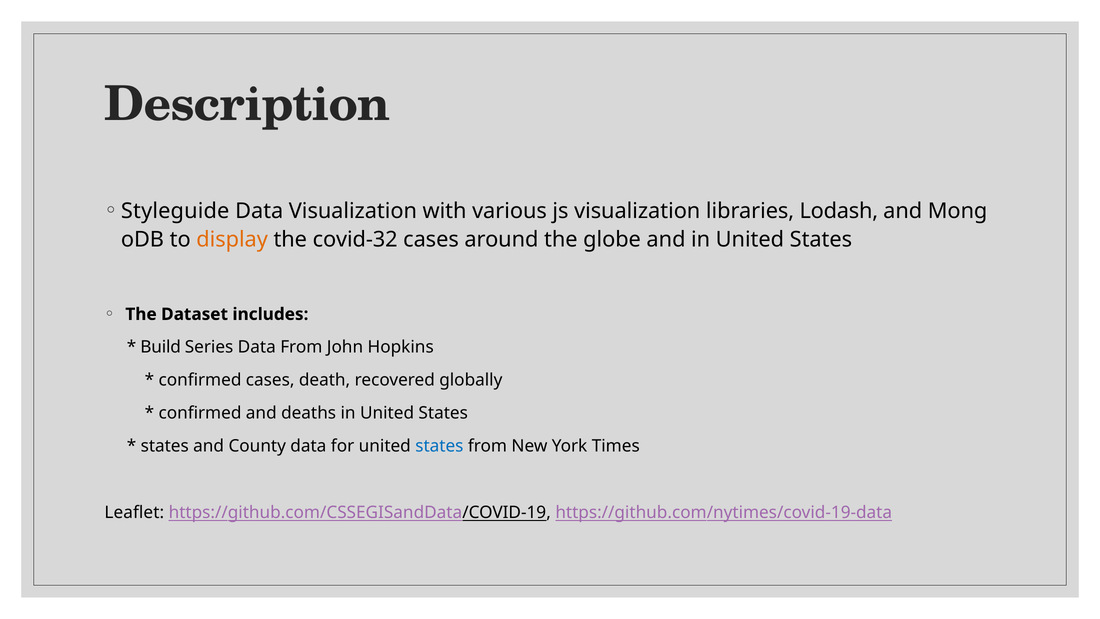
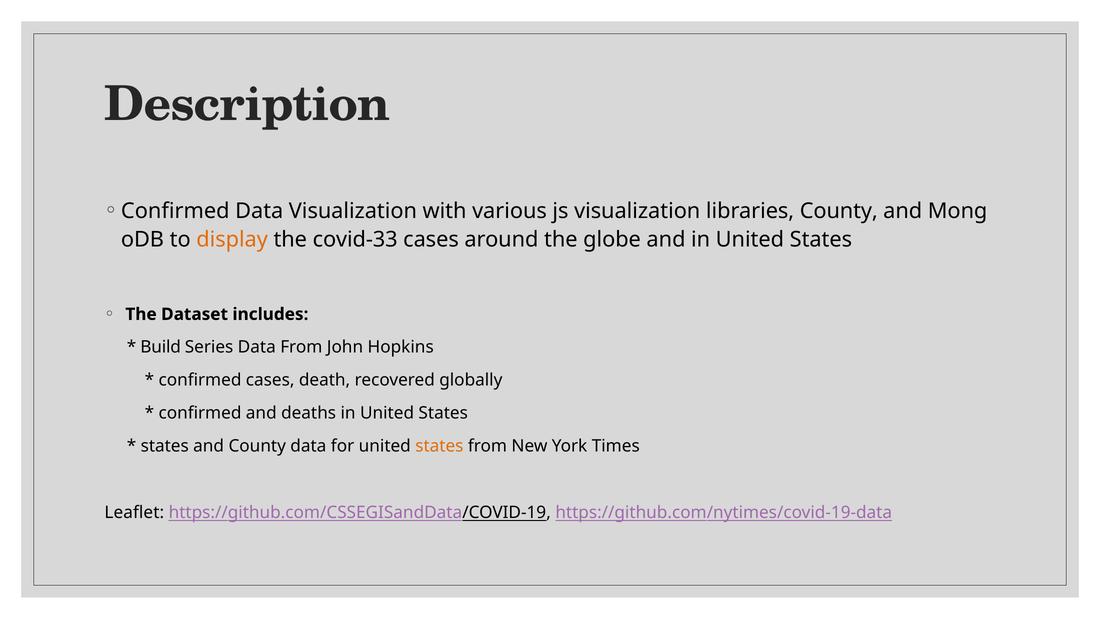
Styleguide: Styleguide -> Confirmed (175, 211)
libraries Lodash: Lodash -> County (839, 211)
covid-32: covid-32 -> covid-33 (355, 240)
states colour: blue -> orange (439, 446)
